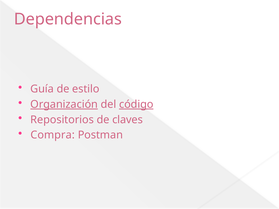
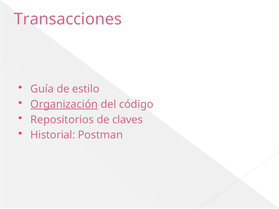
Dependencias: Dependencias -> Transacciones (68, 19)
código underline: present -> none (136, 104)
Compra: Compra -> Historial (53, 135)
